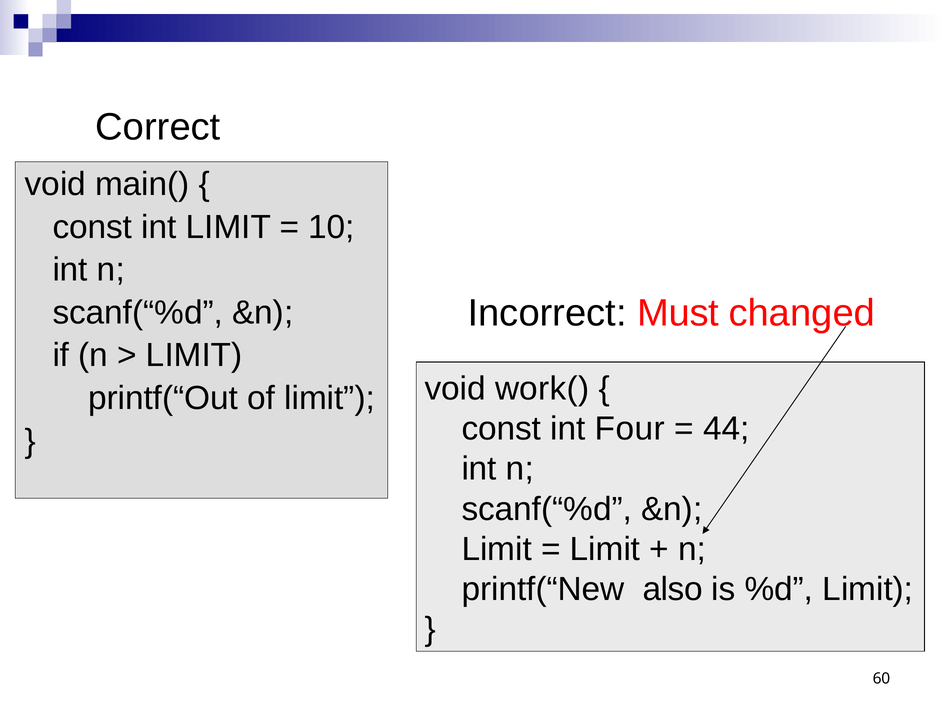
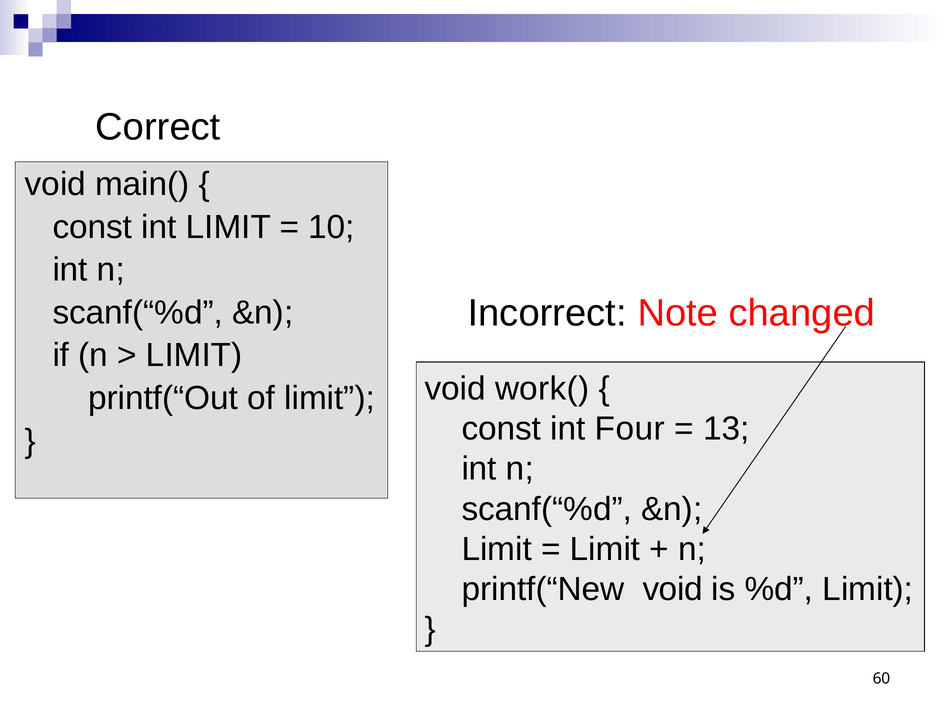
Must: Must -> Note (678, 313)
44: 44 -> 13 (726, 429)
printf(“New also: also -> void (673, 589)
